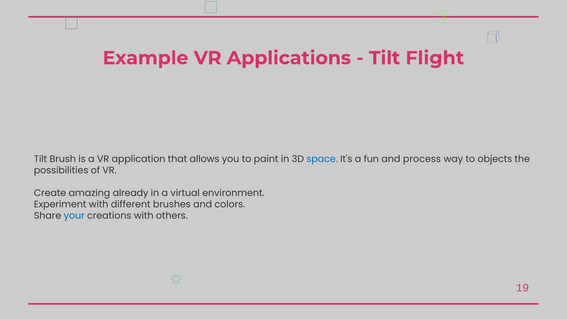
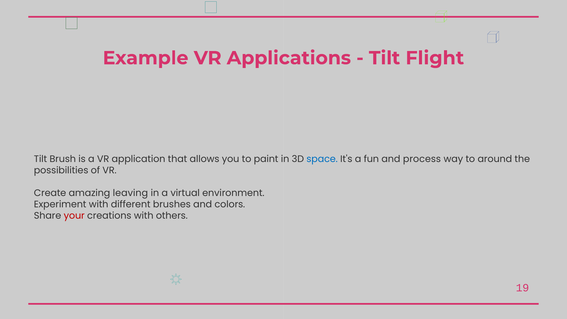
objects: objects -> around (495, 159)
already: already -> leaving (130, 193)
your colour: blue -> red (74, 216)
